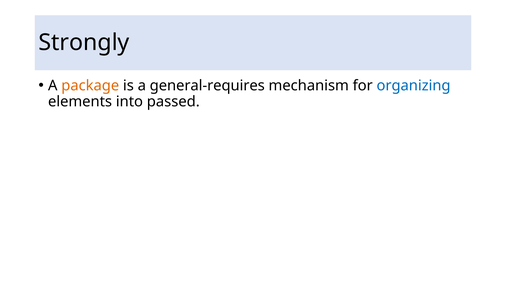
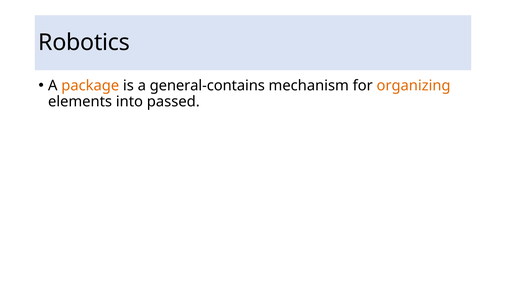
Strongly: Strongly -> Robotics (84, 43)
general-requires: general-requires -> general-contains (207, 86)
organizing colour: blue -> orange (414, 86)
